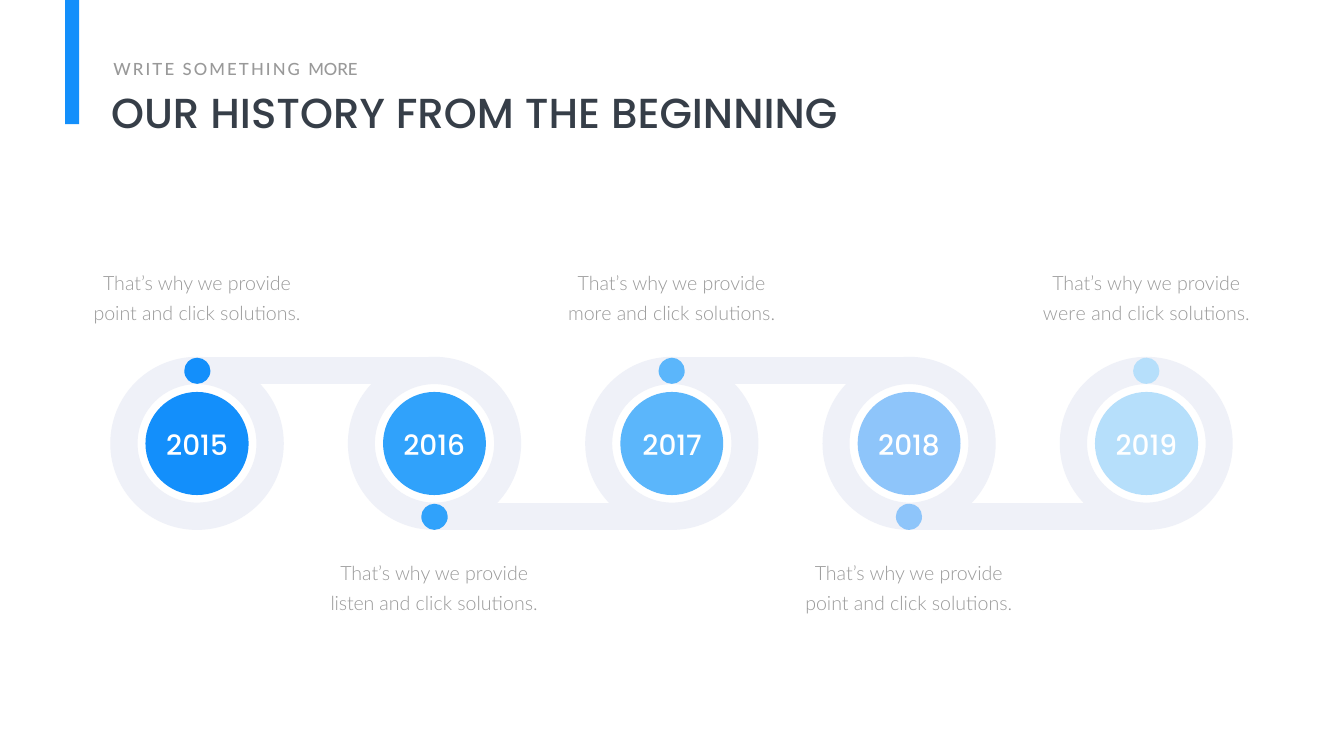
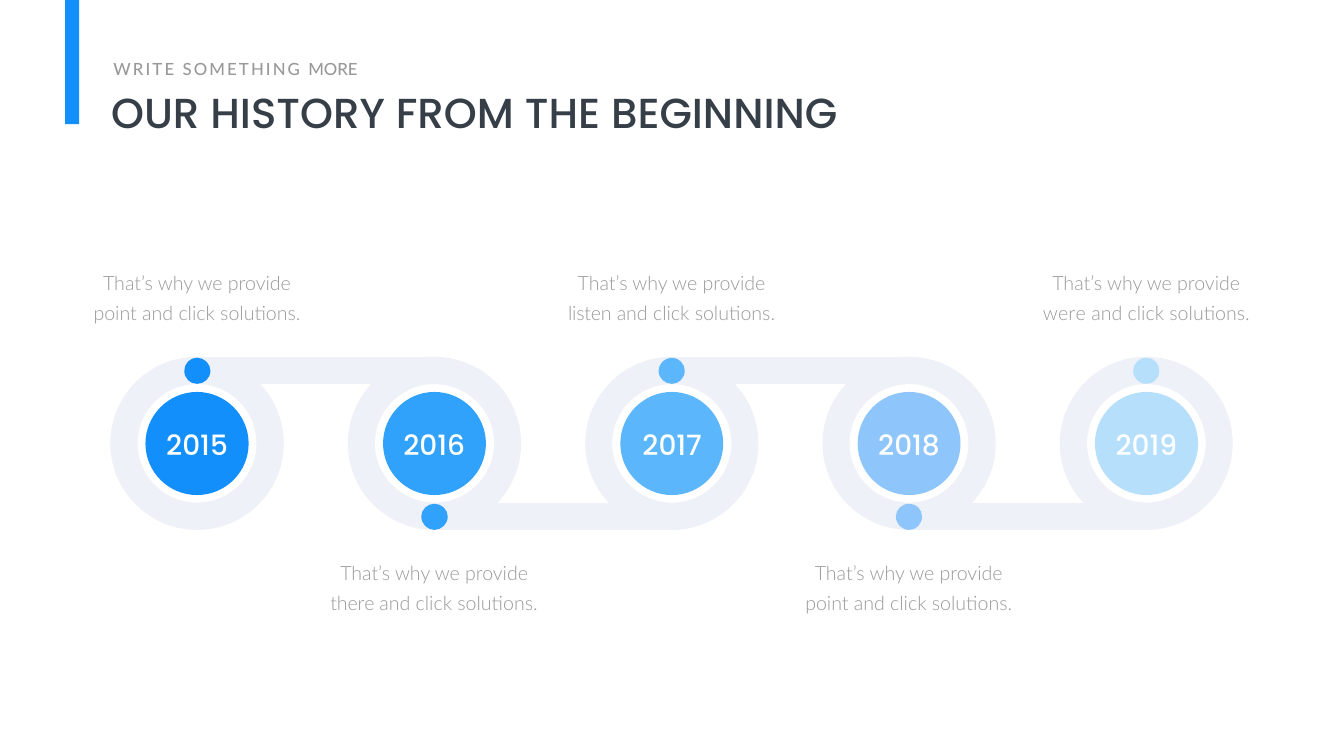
more: more -> listen (590, 314)
listen: listen -> there (352, 605)
